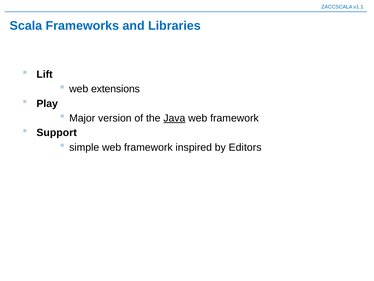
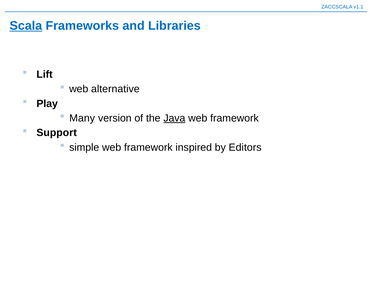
Scala underline: none -> present (26, 26)
extensions: extensions -> alternative (115, 89)
Major: Major -> Many (82, 118)
